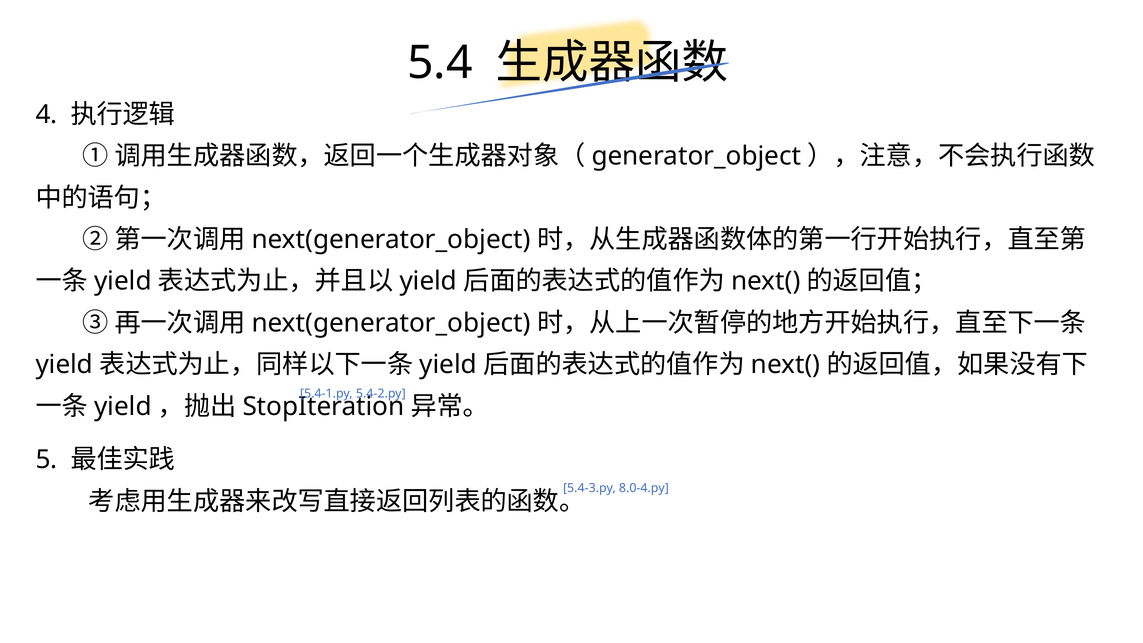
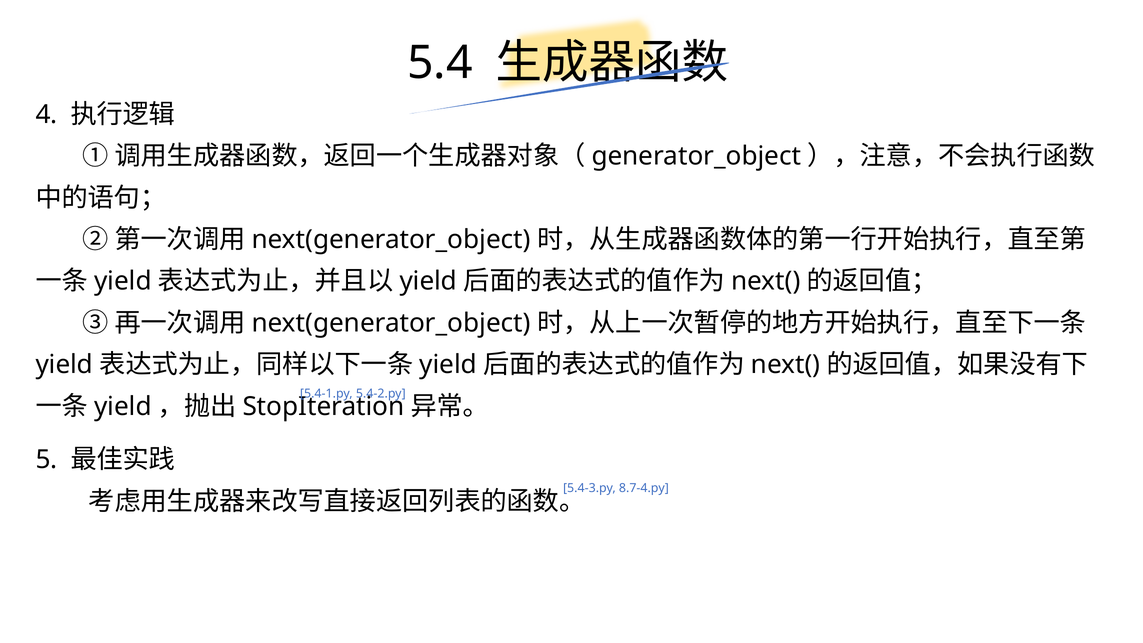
8.0-4.py: 8.0-4.py -> 8.7-4.py (644, 488)
